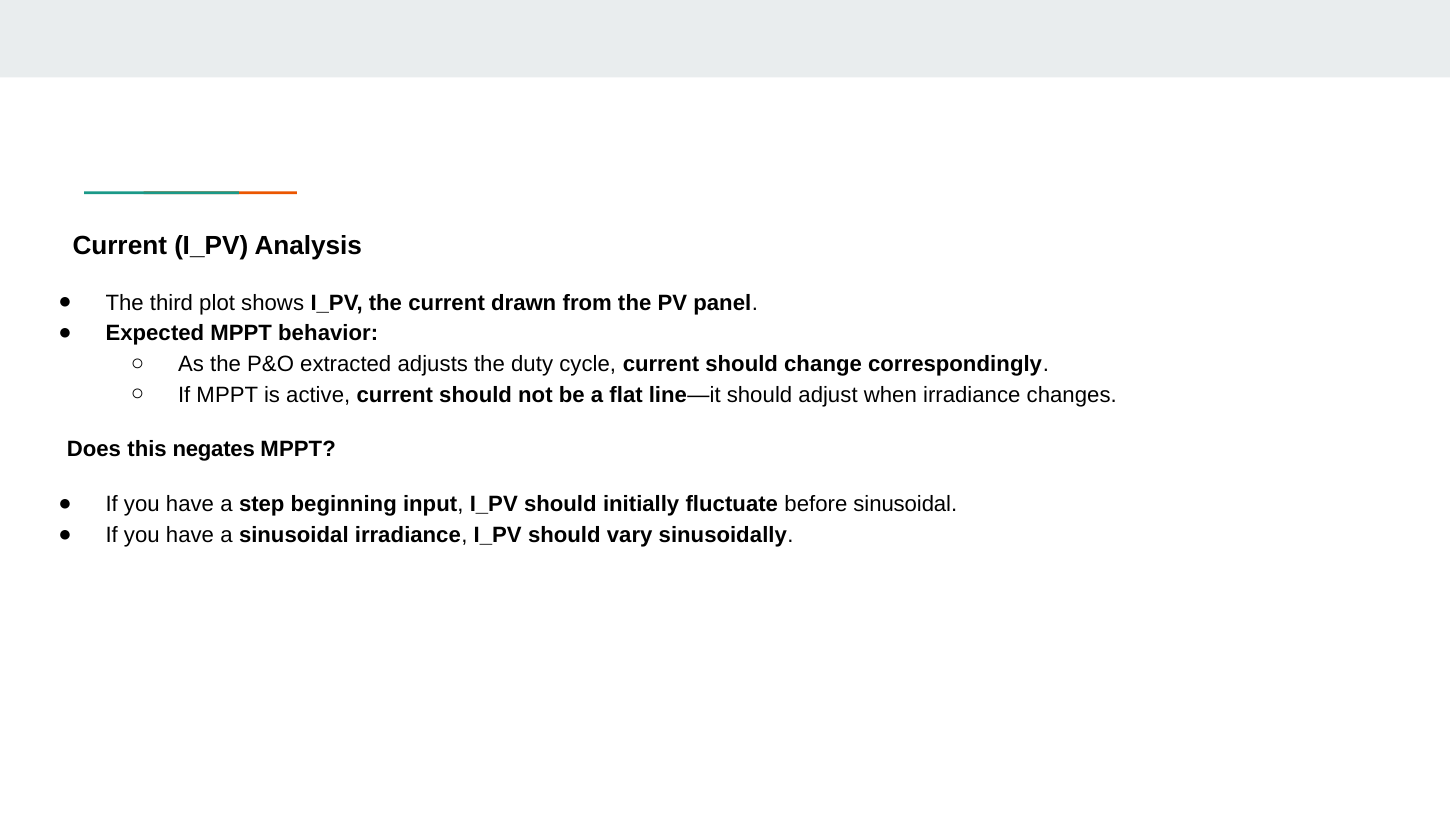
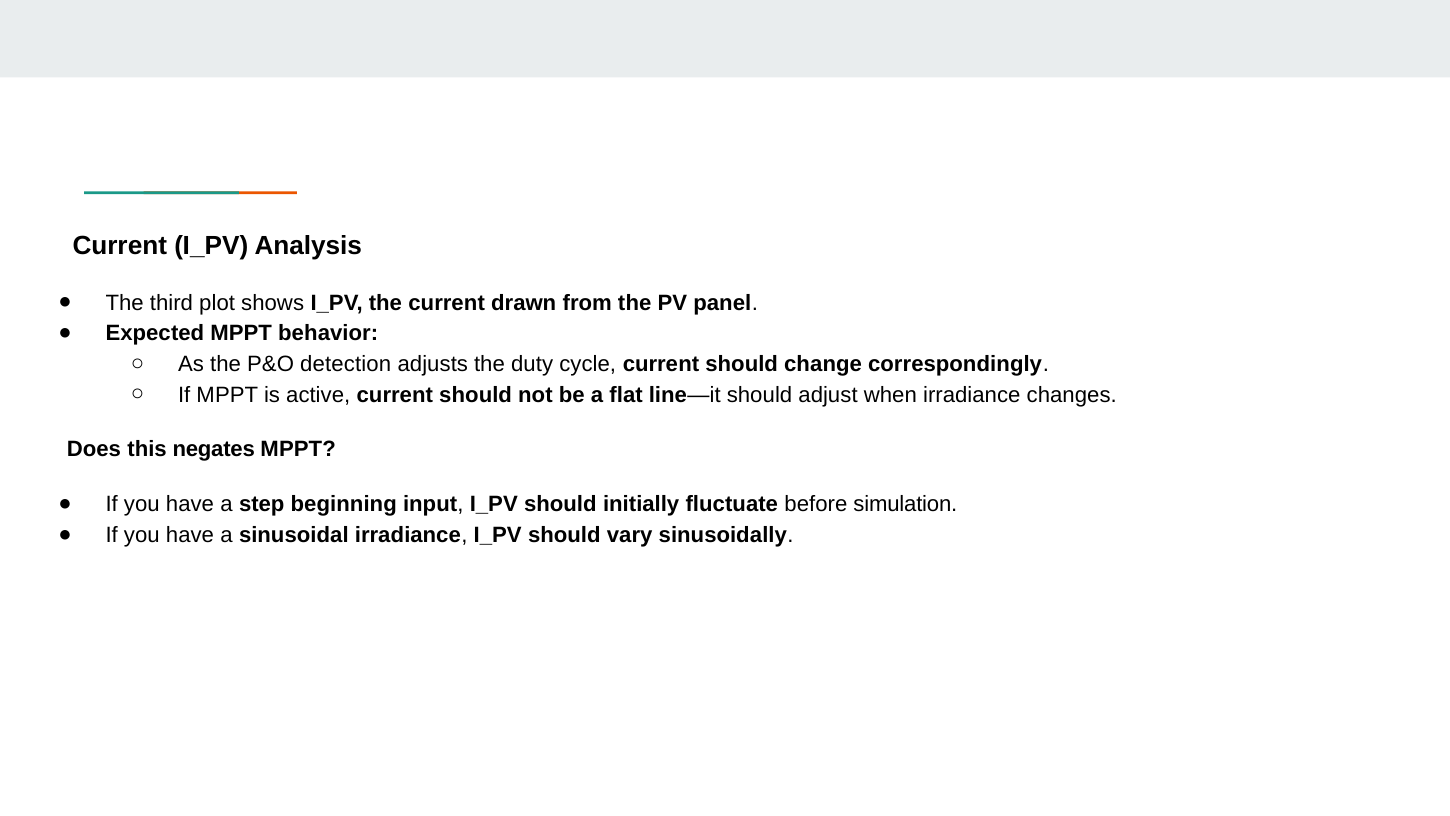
extracted: extracted -> detection (346, 364)
before sinusoidal: sinusoidal -> simulation (905, 504)
